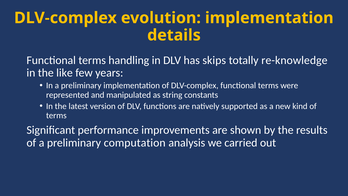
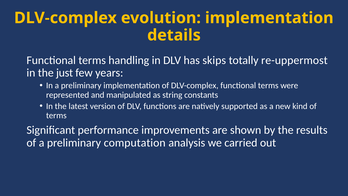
re-knowledge: re-knowledge -> re-uppermost (294, 60)
like: like -> just (65, 73)
